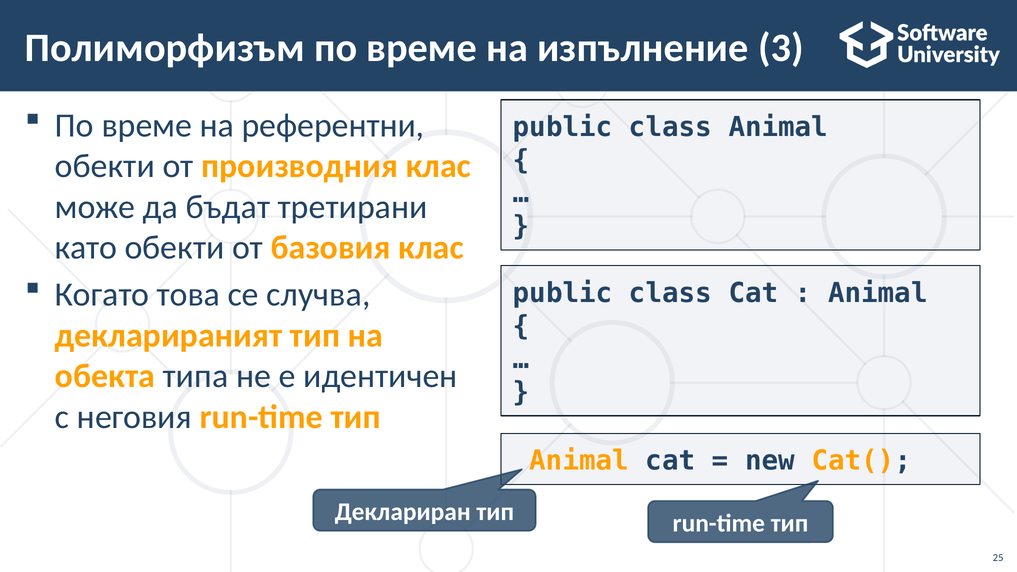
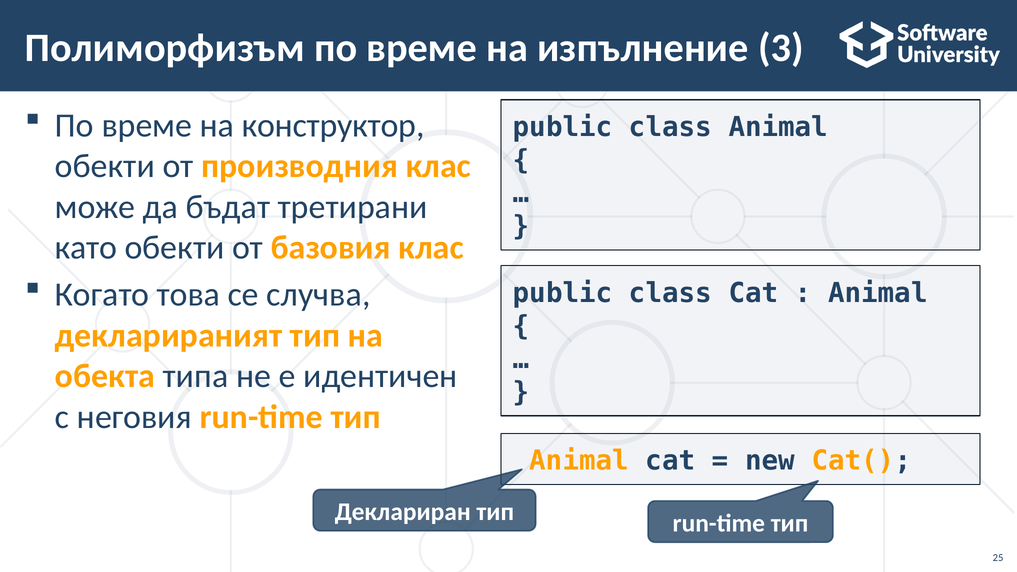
референтни: референтни -> конструктор (333, 126)
